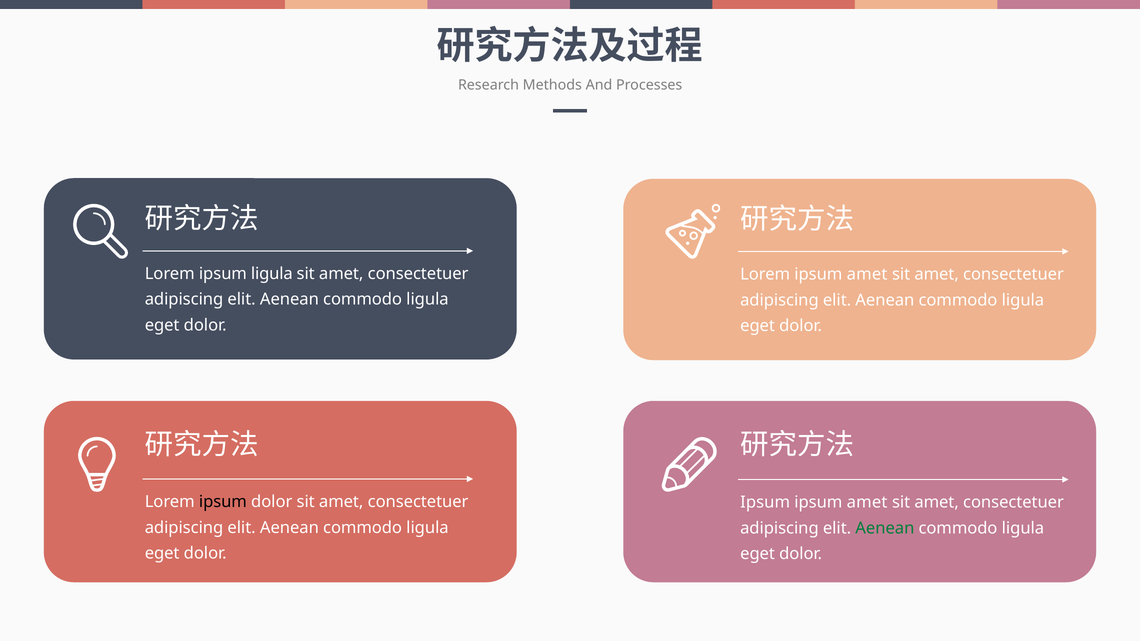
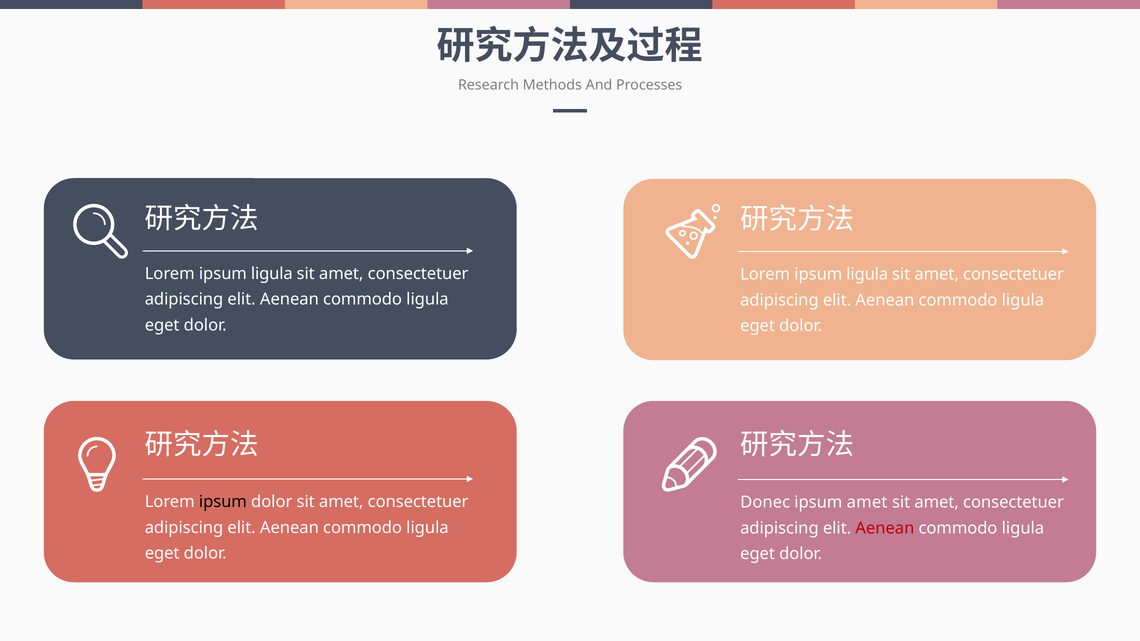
amet: amet -> ligula (867, 274)
Ipsum: Ipsum -> Donec (765, 502)
Aenean colour: green -> red (885, 528)
